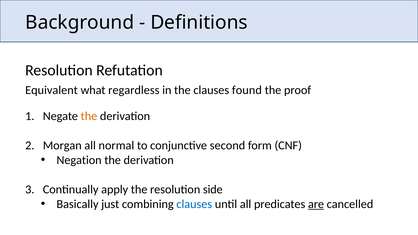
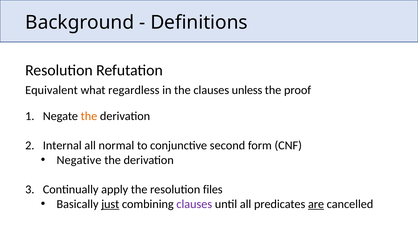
found: found -> unless (247, 90)
Morgan: Morgan -> Internal (62, 146)
Negation: Negation -> Negative (79, 160)
side: side -> files (213, 190)
just underline: none -> present (110, 204)
clauses colour: blue -> purple (194, 204)
